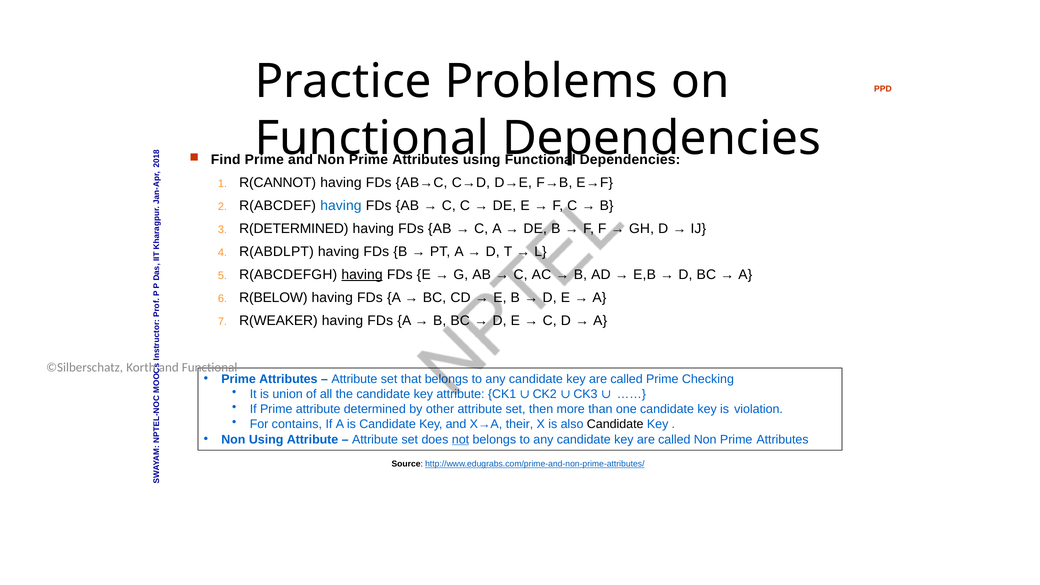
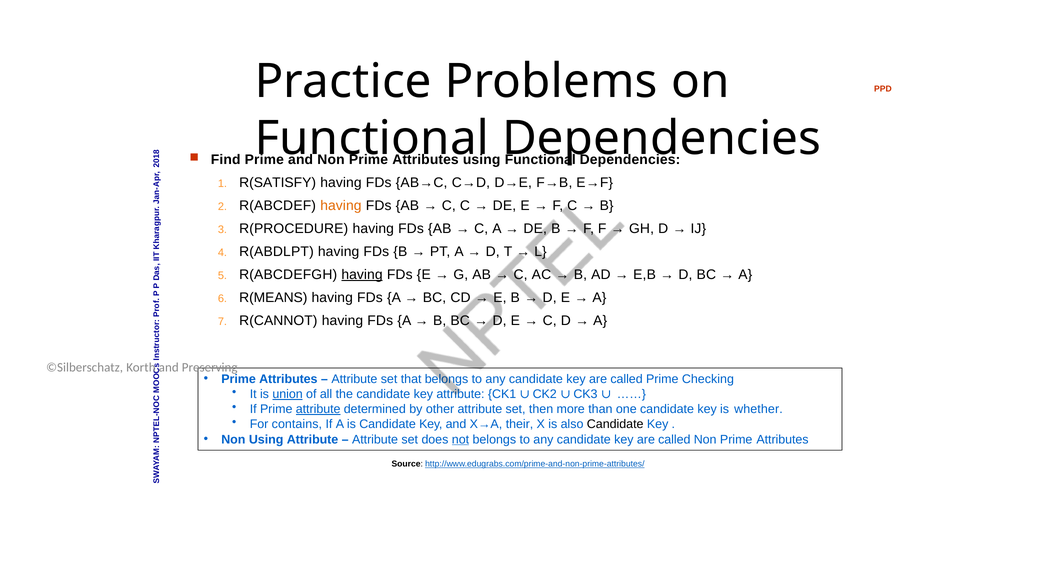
R(CANNOT: R(CANNOT -> R(SATISFY (278, 183)
having colour: blue -> orange (341, 206)
R(DETERMINED: R(DETERMINED -> R(PROCEDURE (294, 229)
R(BELOW: R(BELOW -> R(MEANS (273, 298)
R(WEAKER: R(WEAKER -> R(CANNOT (278, 321)
and Functional: Functional -> Preserving (210, 368)
union underline: none -> present (288, 394)
attribute underline: none -> present (318, 409)
violation: violation -> whether (758, 409)
